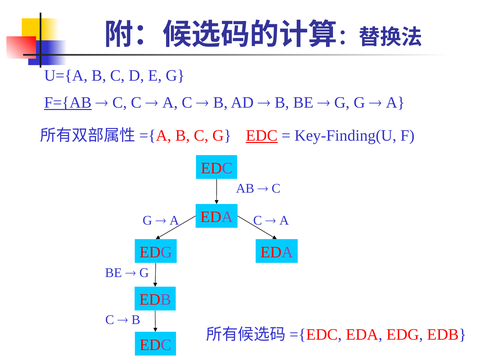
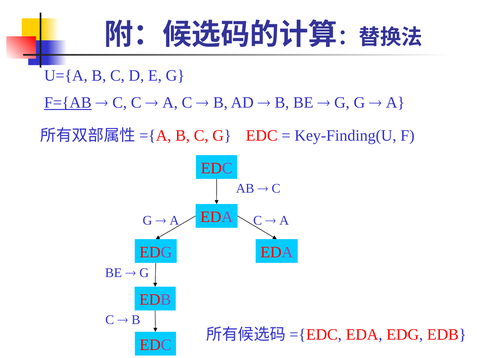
EDC underline: present -> none (262, 136)
